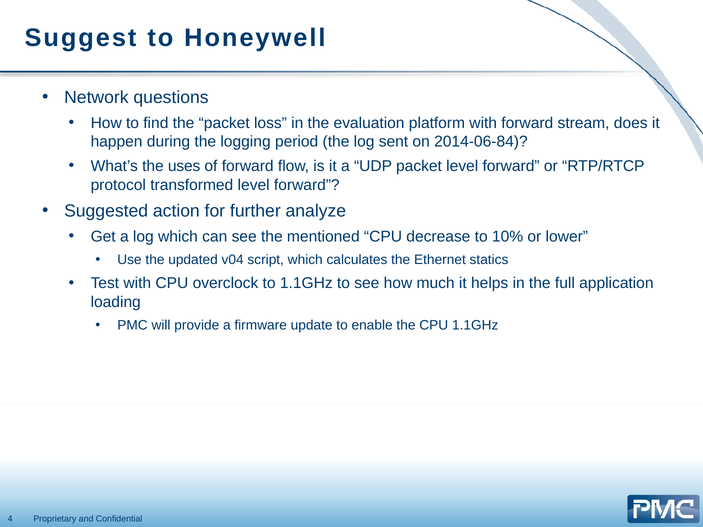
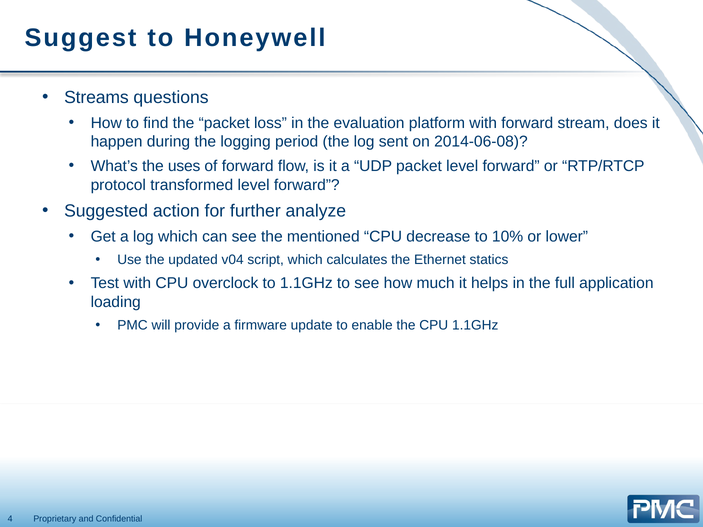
Network: Network -> Streams (96, 97)
2014-06-84: 2014-06-84 -> 2014-06-08 (481, 142)
